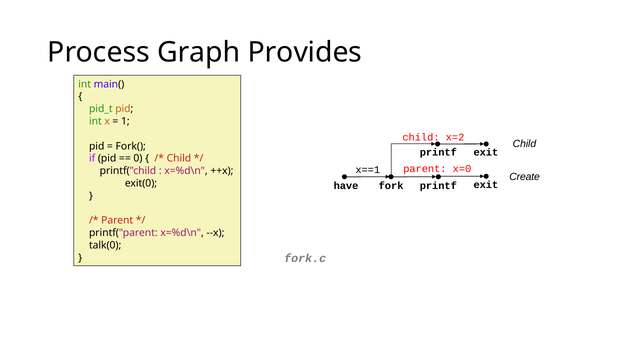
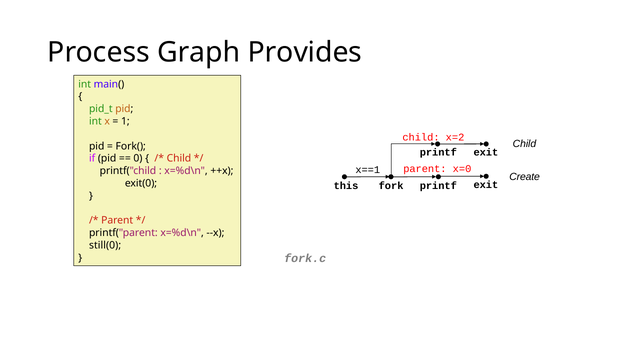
have: have -> this (346, 186)
talk(0: talk(0 -> still(0 (105, 246)
